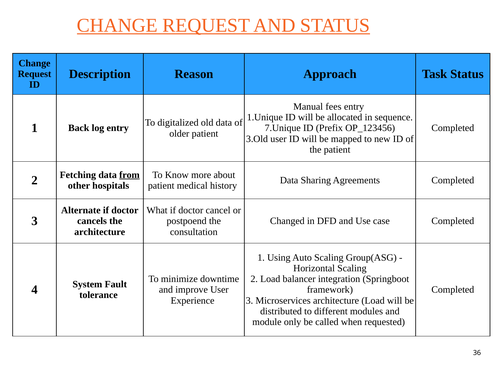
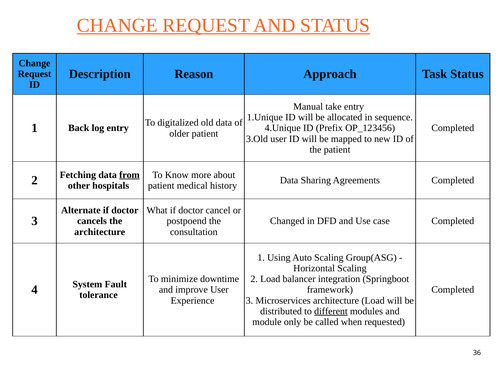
fees: fees -> take (334, 107)
7.Unique: 7.Unique -> 4.Unique (283, 128)
different underline: none -> present (331, 311)
